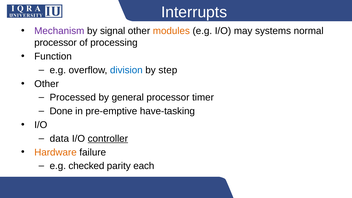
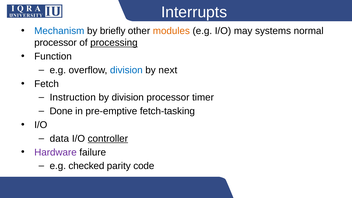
Mechanism colour: purple -> blue (59, 31)
signal: signal -> briefly (113, 31)
processing underline: none -> present (114, 43)
step: step -> next (168, 70)
Other: Other -> Fetch (47, 84)
Processed: Processed -> Instruction (73, 98)
by general: general -> division (128, 98)
have-tasking: have-tasking -> fetch-tasking (167, 111)
Hardware colour: orange -> purple (55, 152)
each: each -> code (144, 166)
